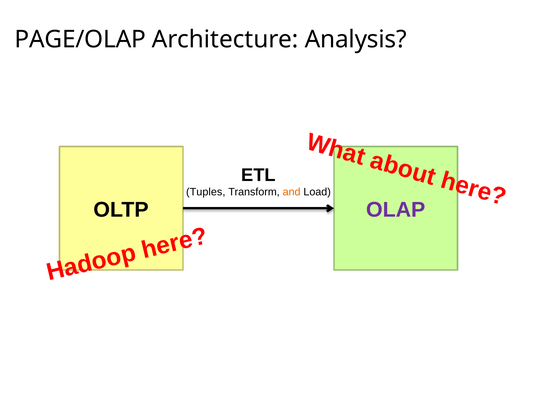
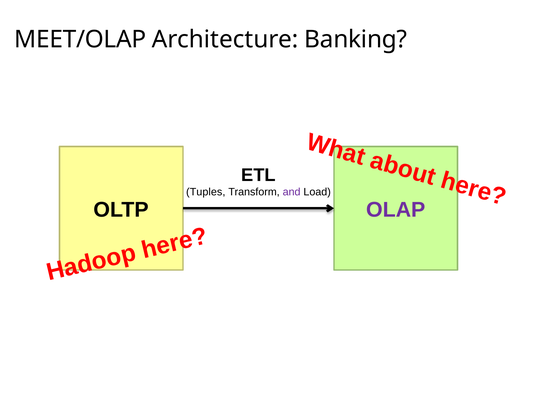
PAGE/OLAP: PAGE/OLAP -> MEET/OLAP (80, 39)
Analysis: Analysis -> Banking (356, 39)
and colour: orange -> purple (292, 192)
